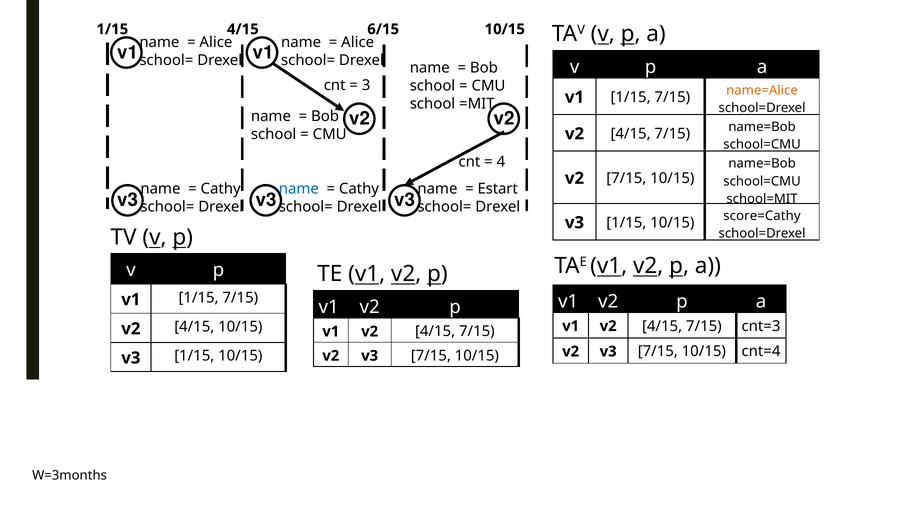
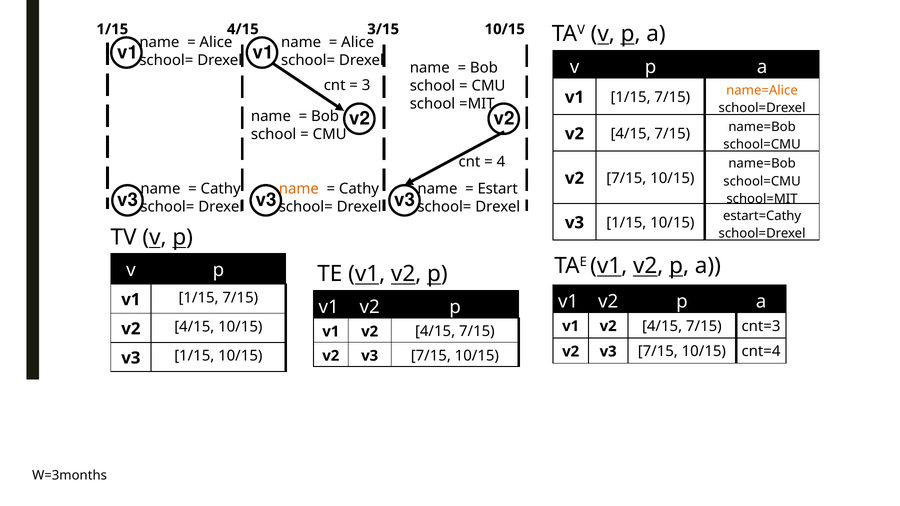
6/15: 6/15 -> 3/15 (383, 29)
name colour: blue -> orange (299, 189)
score=Cathy: score=Cathy -> estart=Cathy (762, 216)
